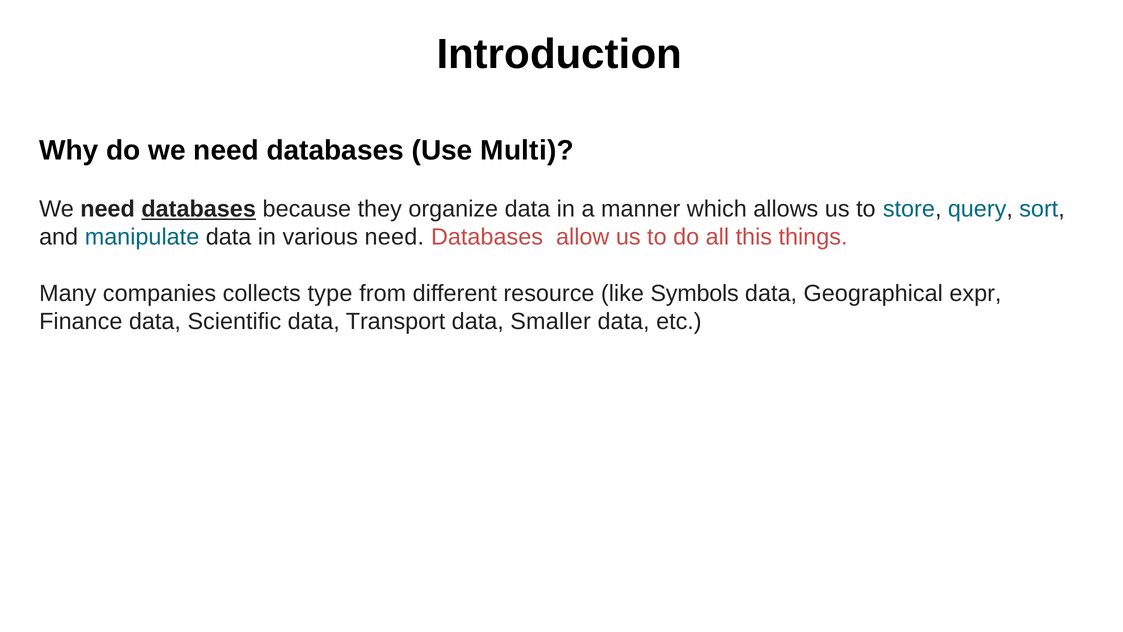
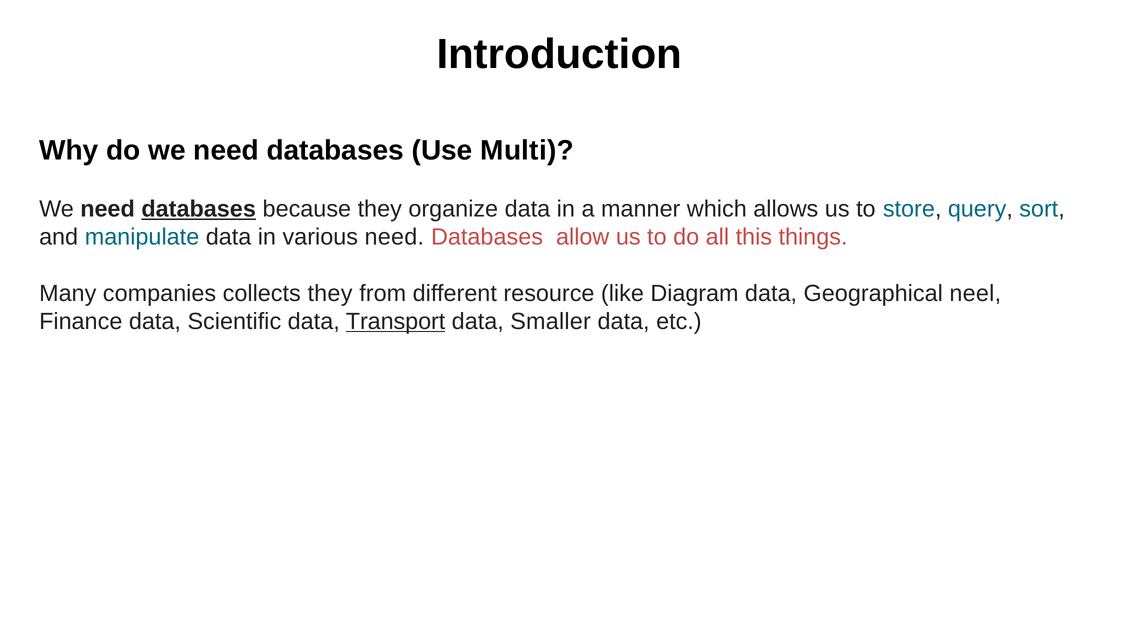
collects type: type -> they (330, 293)
Symbols: Symbols -> Diagram (695, 293)
expr: expr -> neel (975, 293)
Transport underline: none -> present (396, 321)
